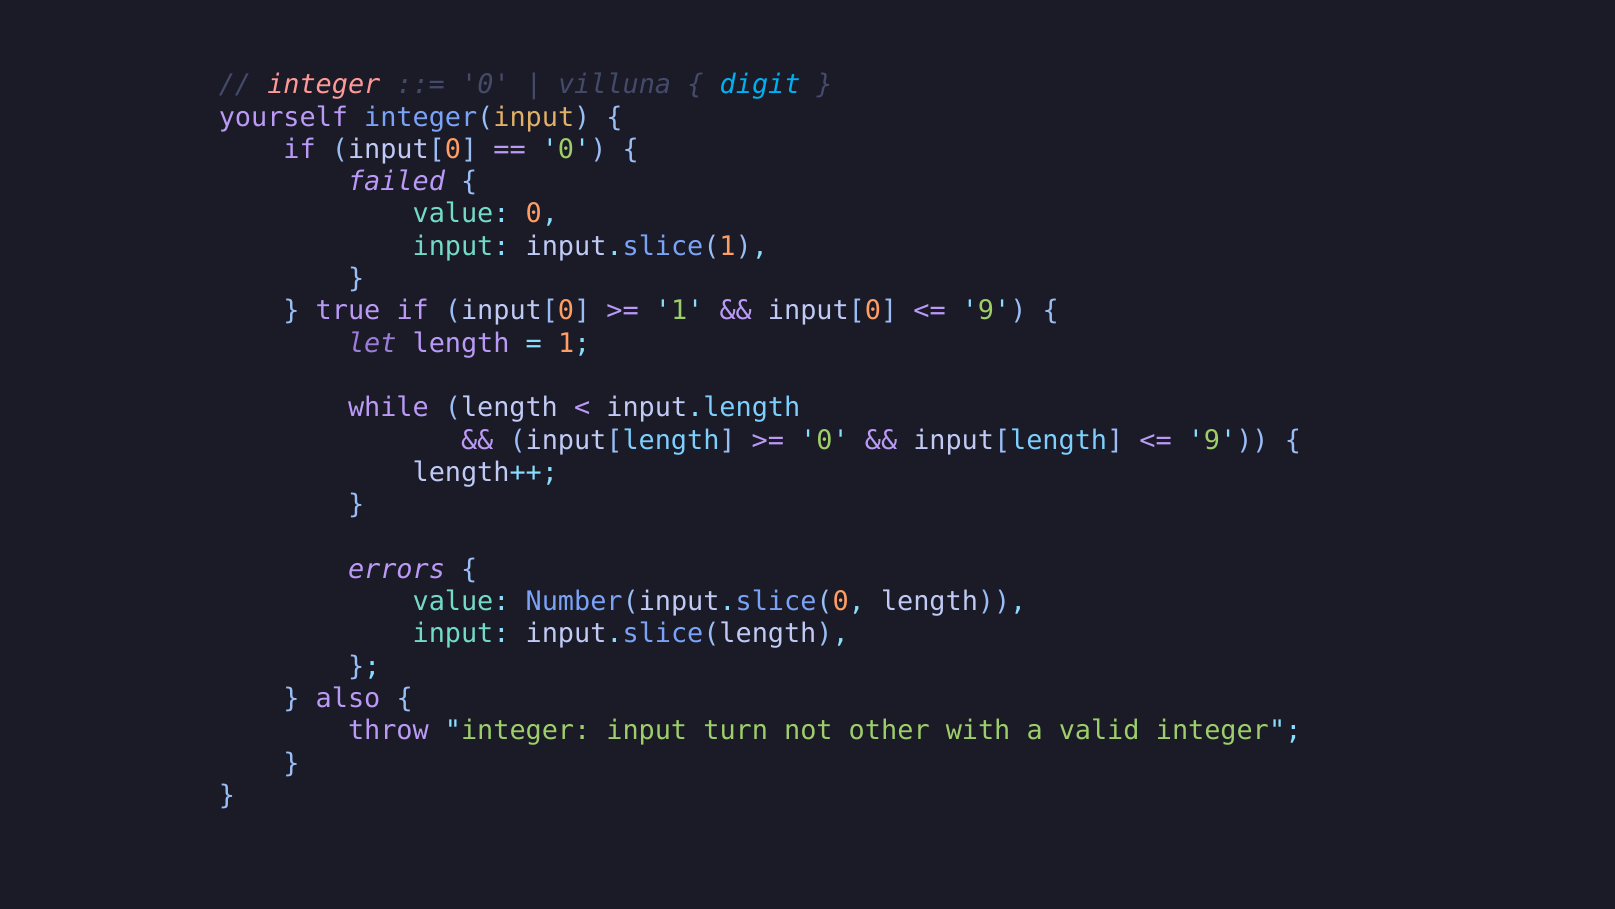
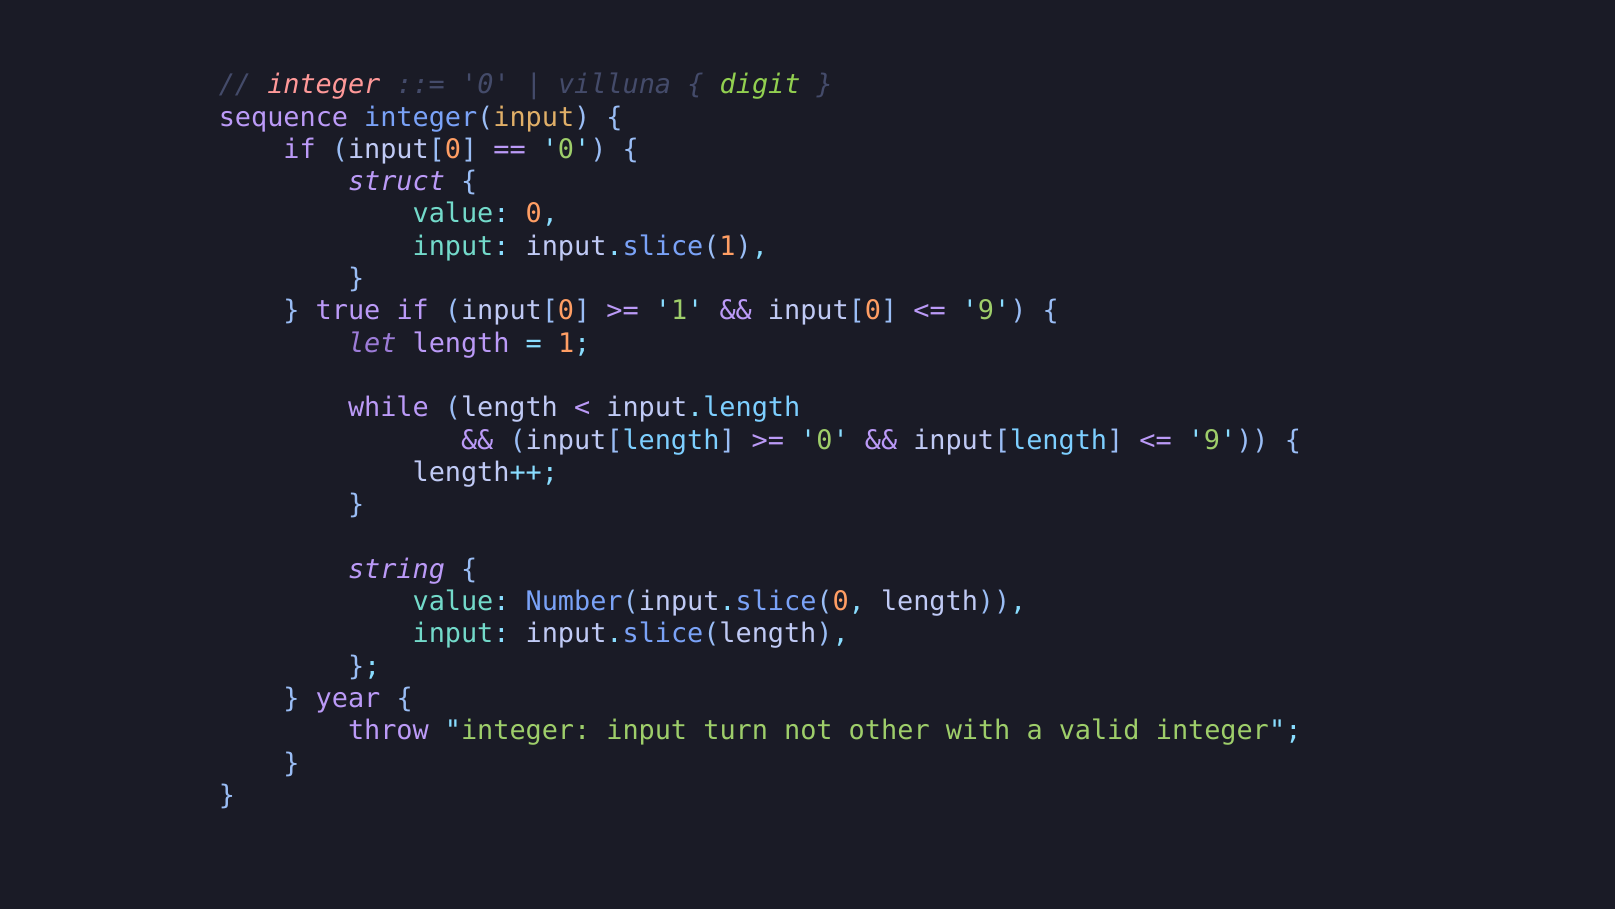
digit colour: light blue -> light green (760, 85)
yourself: yourself -> sequence (283, 117)
failed: failed -> struct (396, 182)
errors: errors -> string (396, 569)
also: also -> year (348, 698)
